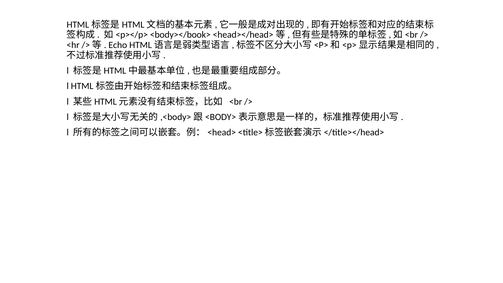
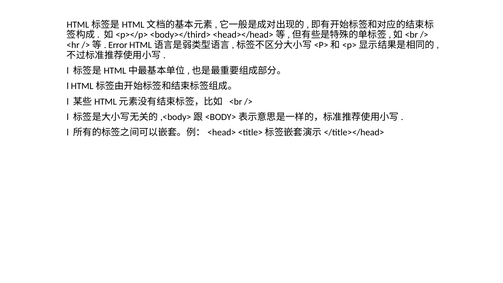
<body></book>: <body></book> -> <body></third> (180, 35)
Echo: Echo -> Error (118, 45)
